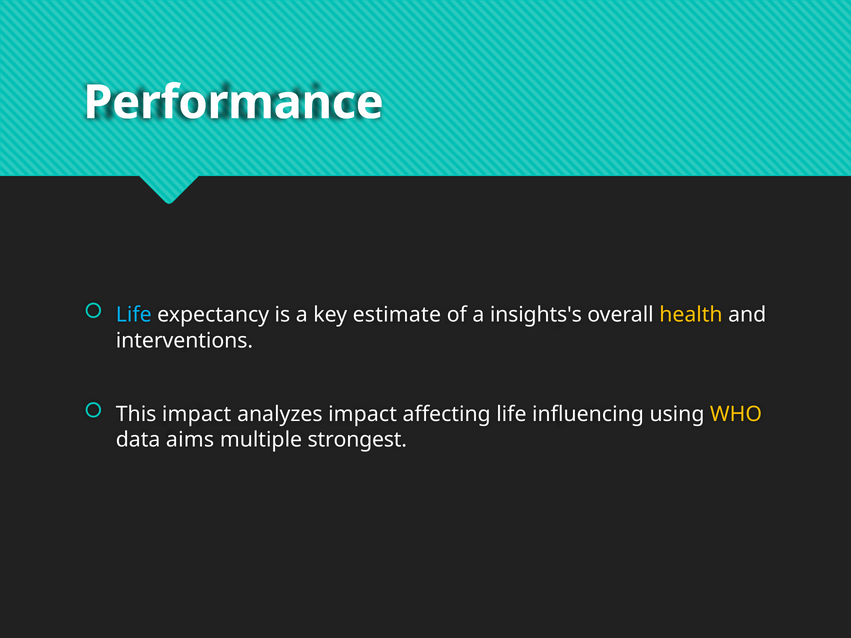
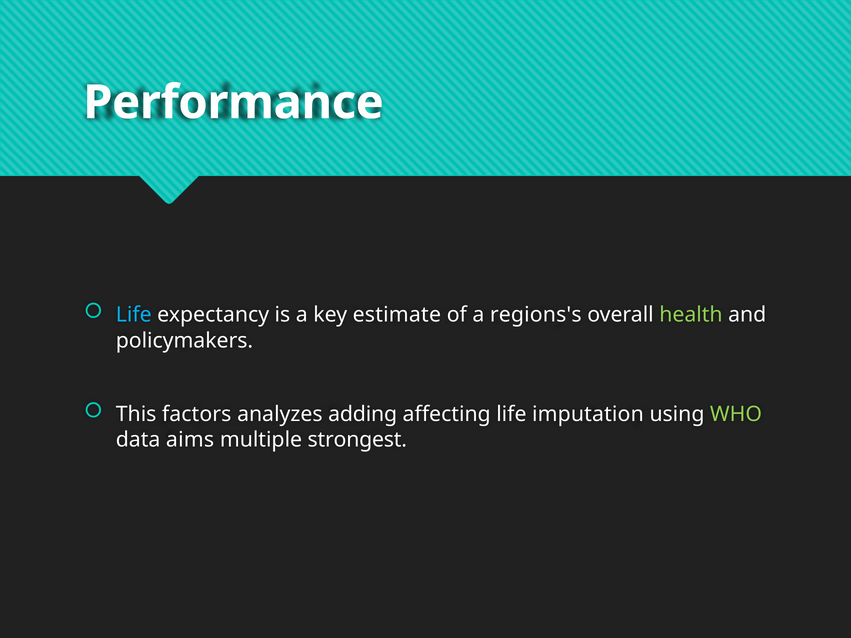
insights's: insights's -> regions's (536, 315)
health colour: yellow -> light green (691, 315)
interventions: interventions -> policymakers (184, 341)
This impact: impact -> factors (197, 414)
analyzes impact: impact -> adding (363, 414)
influencing: influencing -> imputation (588, 414)
WHO colour: yellow -> light green (736, 414)
